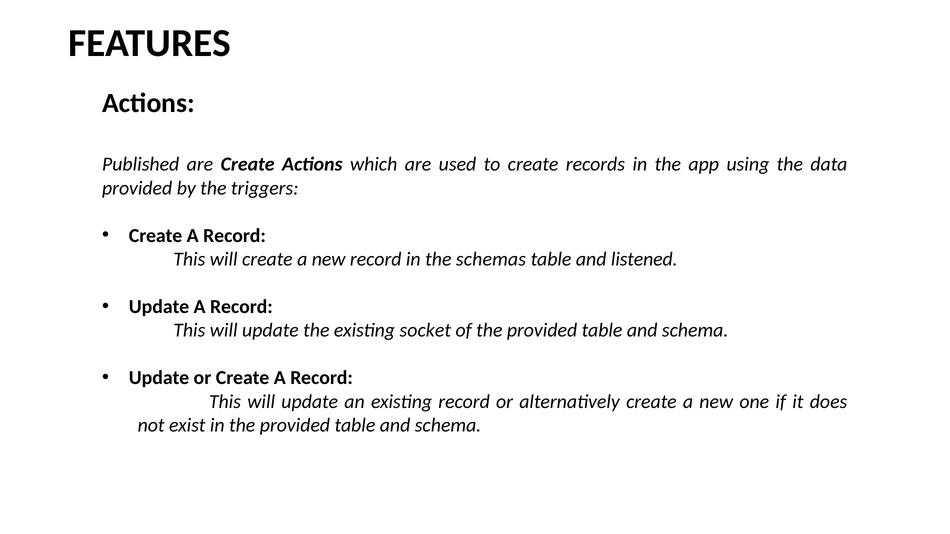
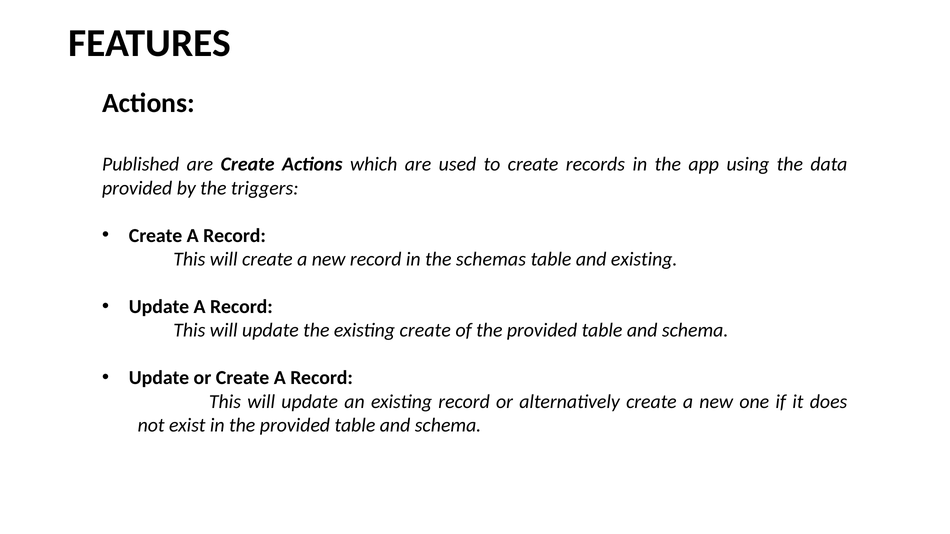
and listened: listened -> existing (644, 259)
existing socket: socket -> create (425, 331)
